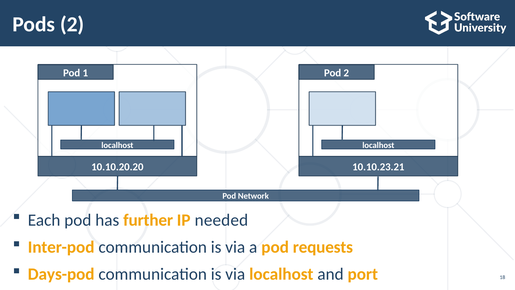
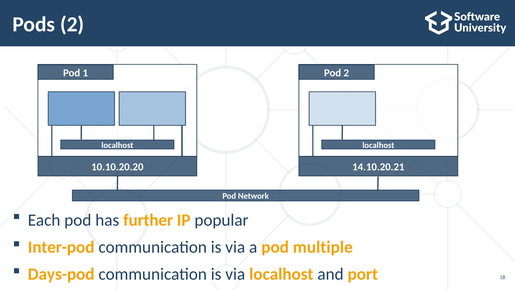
10.10.23.21: 10.10.23.21 -> 14.10.20.21 (378, 167)
needed: needed -> popular (222, 220)
requests: requests -> multiple (323, 247)
